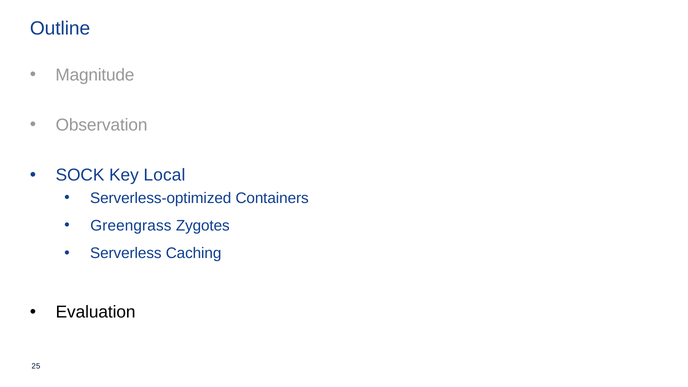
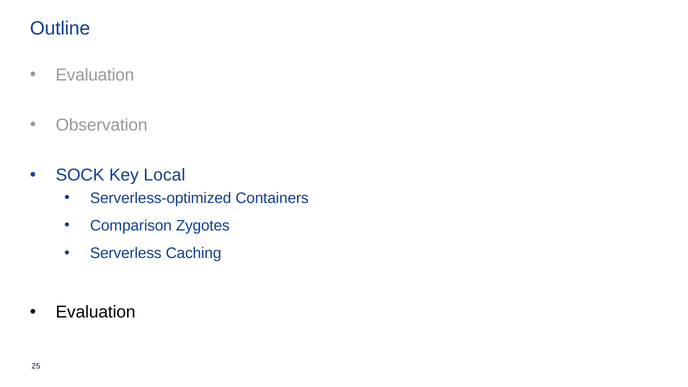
Magnitude: Magnitude -> Evaluation (95, 75)
Greengrass: Greengrass -> Comparison (131, 226)
